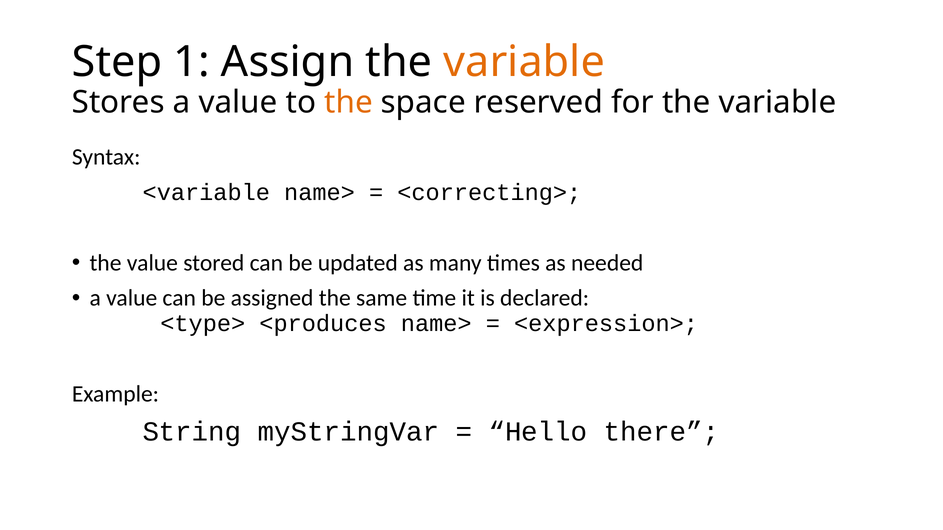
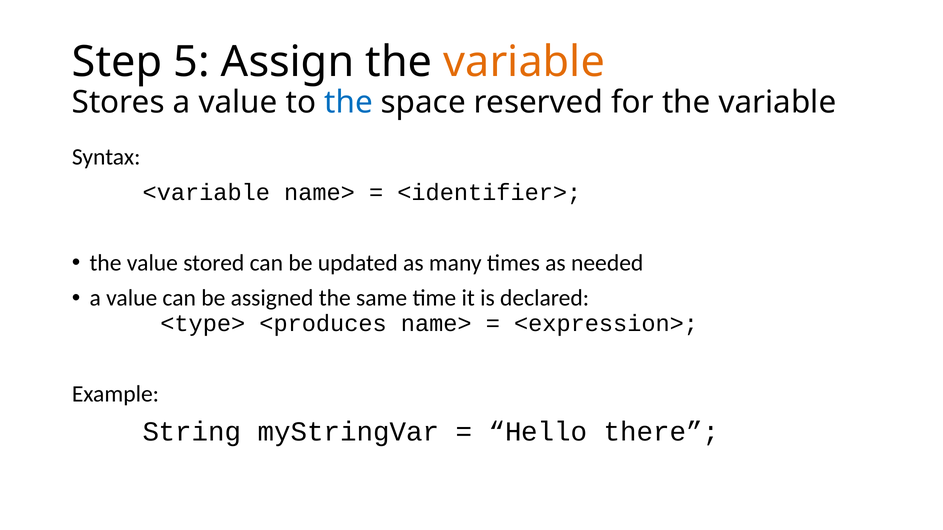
1: 1 -> 5 (192, 62)
the colour: orange -> blue (349, 103)
<correcting>: <correcting> -> <identifier> (489, 193)
